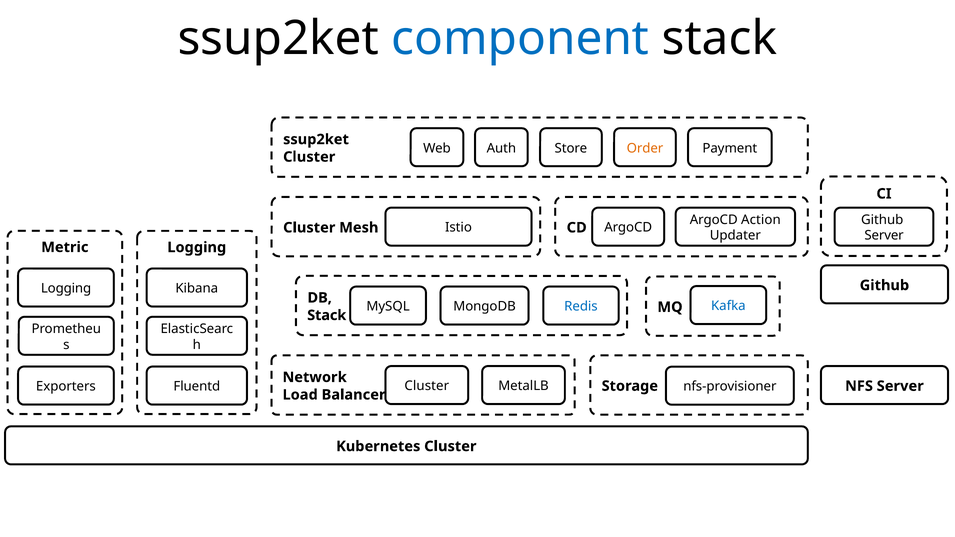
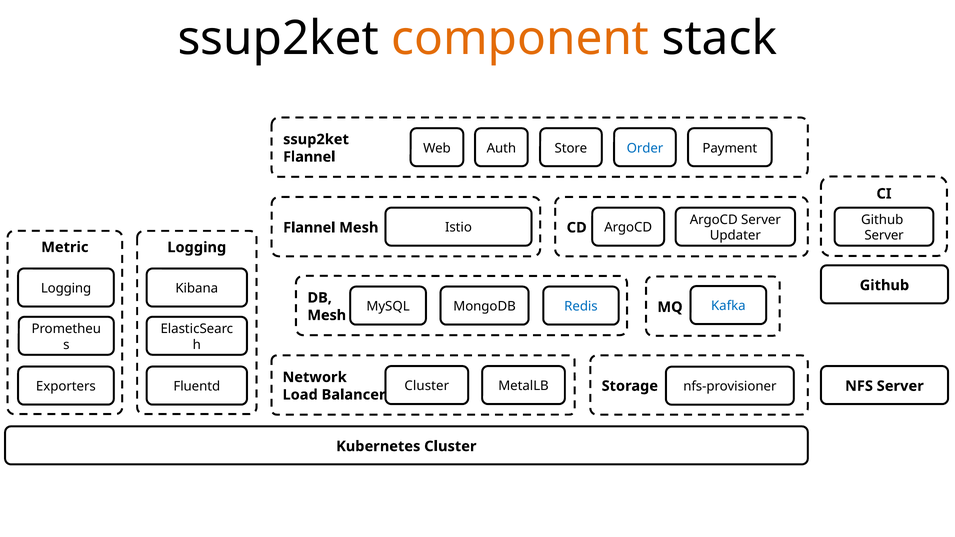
component colour: blue -> orange (520, 39)
Order colour: orange -> blue (645, 148)
Cluster: Cluster -> Flannel (309, 157)
ArgoCD Action: Action -> Server (761, 220)
Cluster: Cluster -> Flannel (309, 228)
Stack: Stack -> Mesh (327, 315)
